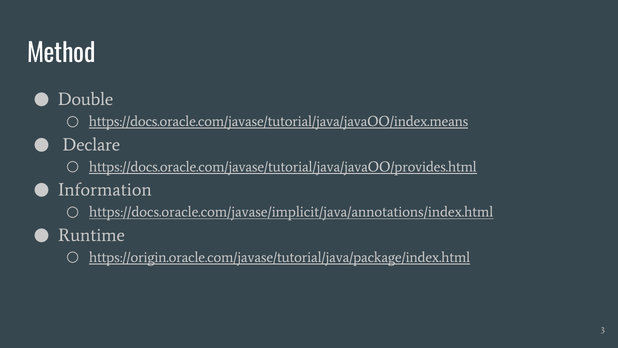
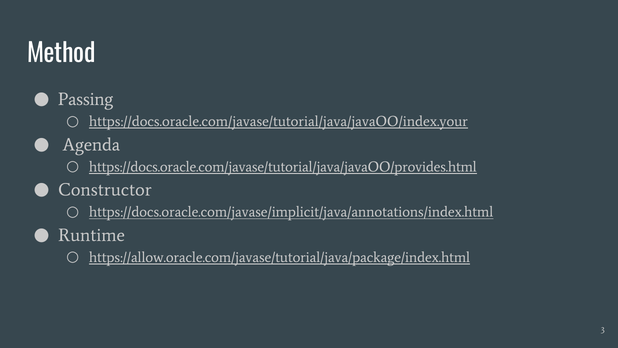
Double: Double -> Passing (86, 99)
https://docs.oracle.com/javase/tutorial/java/javaOO/index.means: https://docs.oracle.com/javase/tutorial/java/javaOO/index.means -> https://docs.oracle.com/javase/tutorial/java/javaOO/index.your (278, 121)
Declare: Declare -> Agenda (91, 145)
Information: Information -> Constructor (105, 190)
https://origin.oracle.com/javase/tutorial/java/package/index.html: https://origin.oracle.com/javase/tutorial/java/package/index.html -> https://allow.oracle.com/javase/tutorial/java/package/index.html (280, 257)
